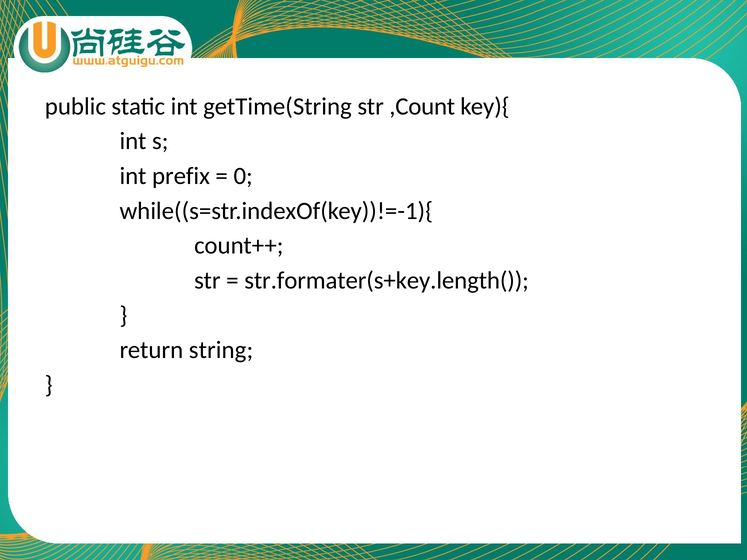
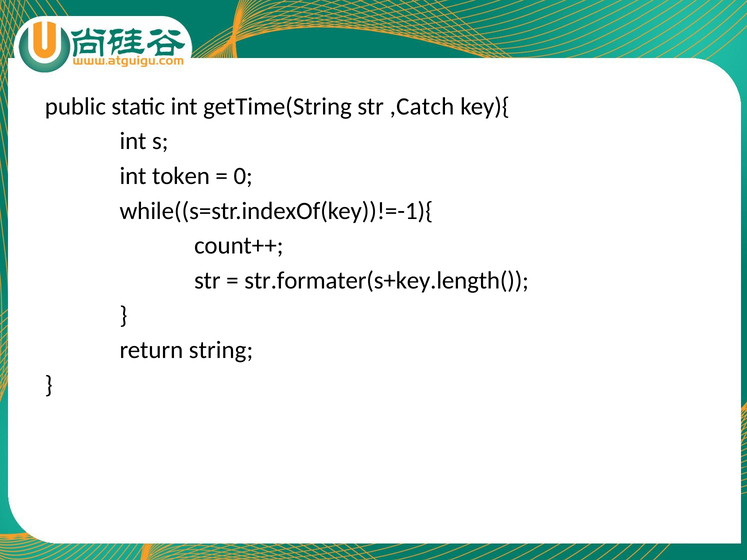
,Count: ,Count -> ,Catch (422, 106)
prefix: prefix -> token (181, 176)
